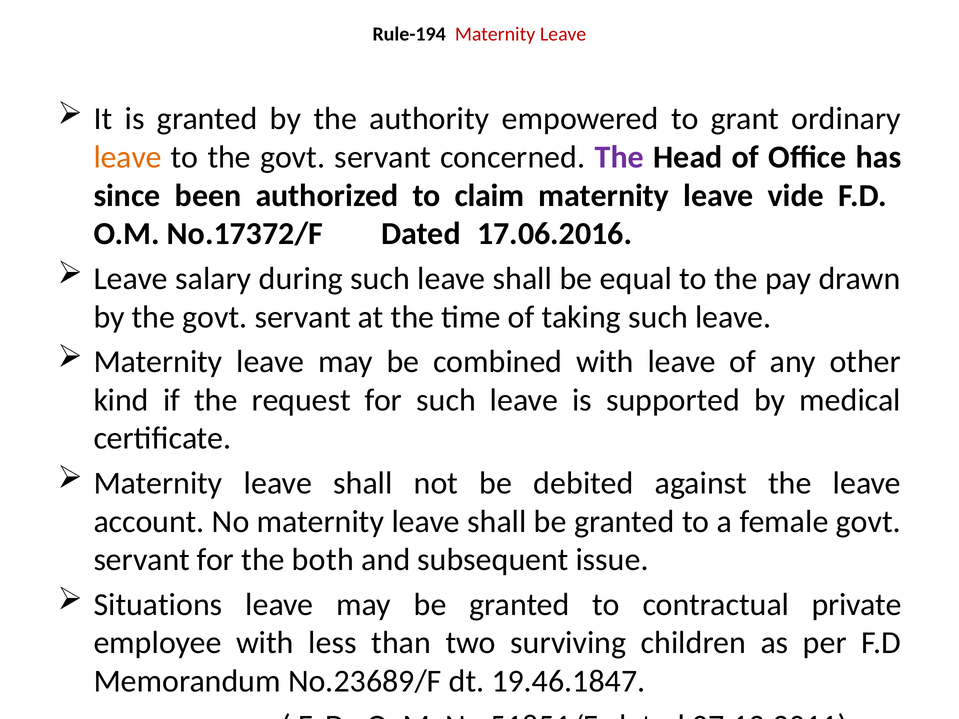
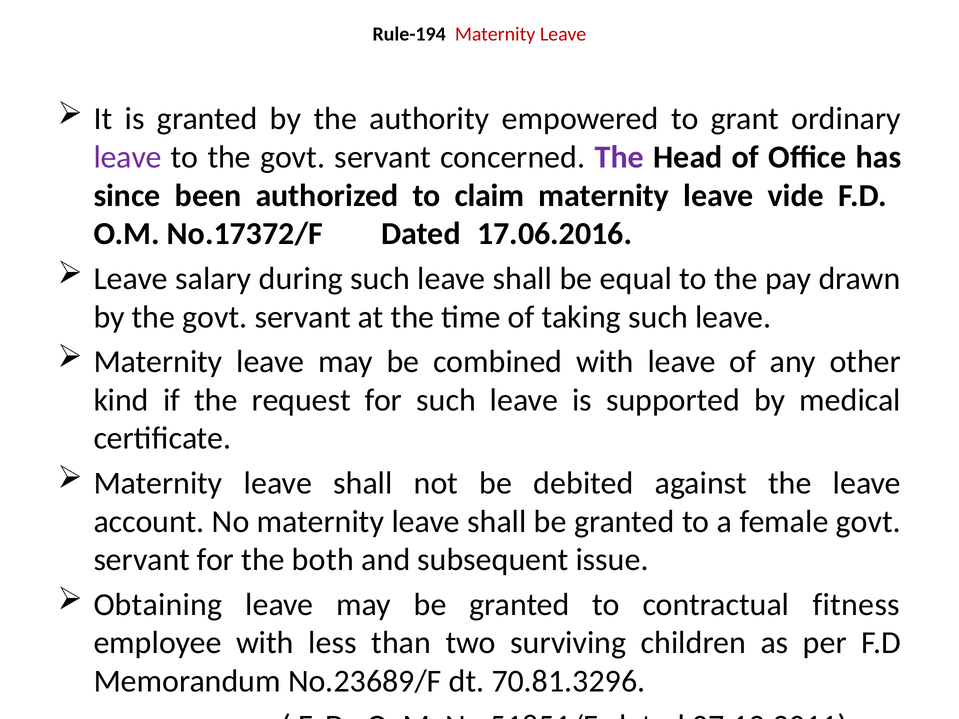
leave colour: orange -> purple (128, 157)
Situations: Situations -> Obtaining (158, 605)
private: private -> fitness (856, 605)
19.46.1847: 19.46.1847 -> 70.81.3296 (568, 681)
